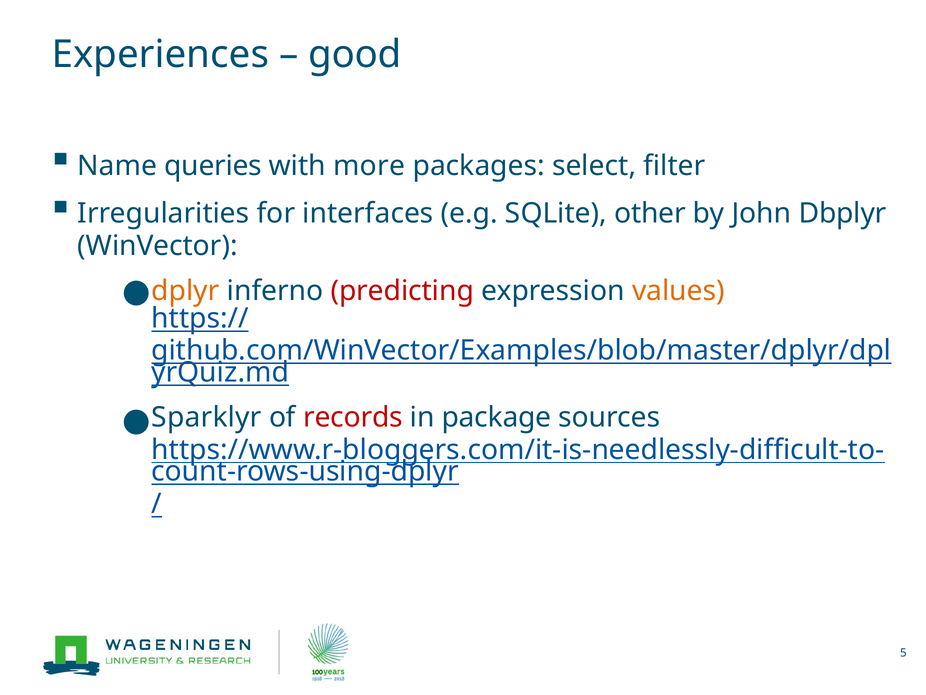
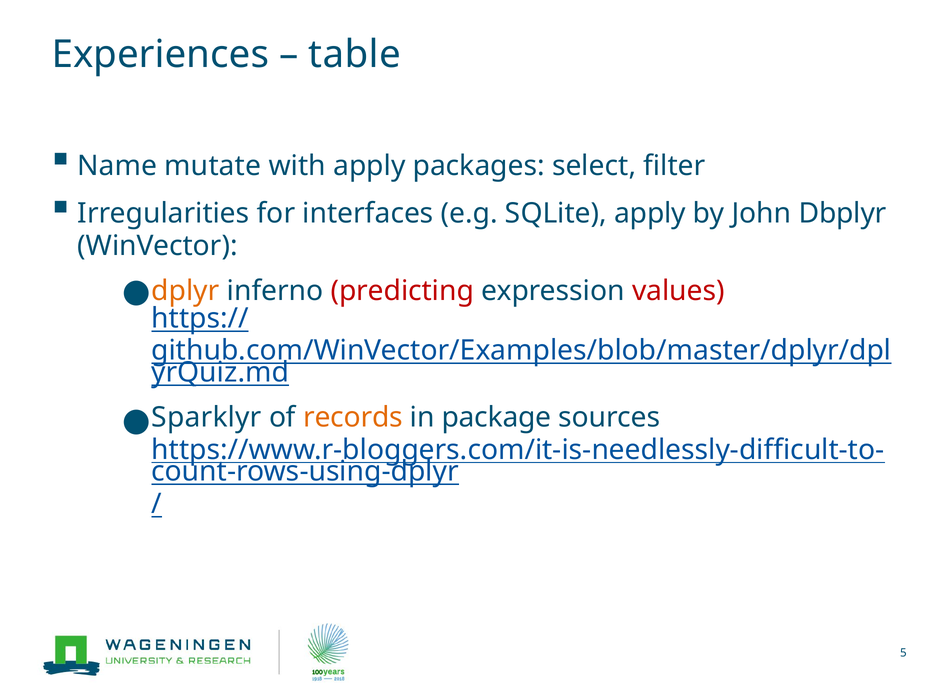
good: good -> table (355, 54)
queries: queries -> mutate (213, 166)
with more: more -> apply (369, 166)
SQLite other: other -> apply (650, 213)
values colour: orange -> red (678, 291)
records colour: red -> orange (353, 417)
